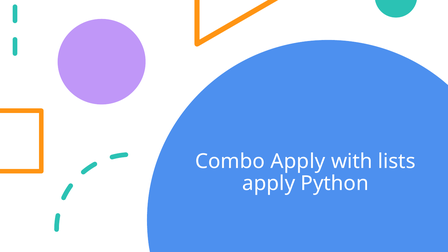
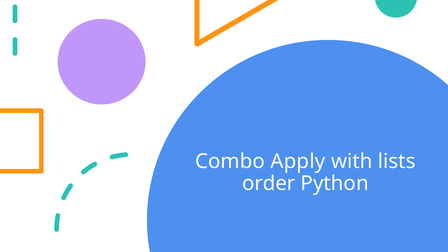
apply: apply -> order (269, 184)
